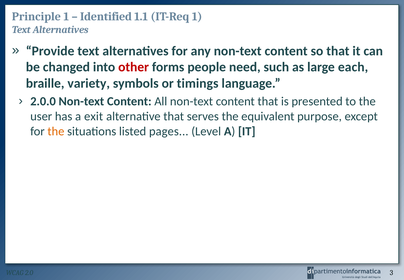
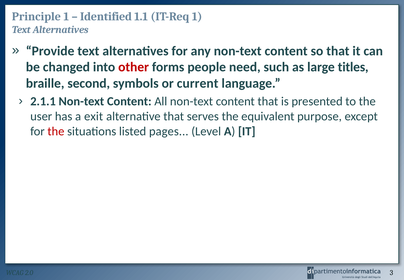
each: each -> titles (353, 67)
variety: variety -> second (89, 83)
timings: timings -> current (198, 83)
2.0.0: 2.0.0 -> 2.1.1 (43, 101)
the colour: orange -> red (56, 131)
